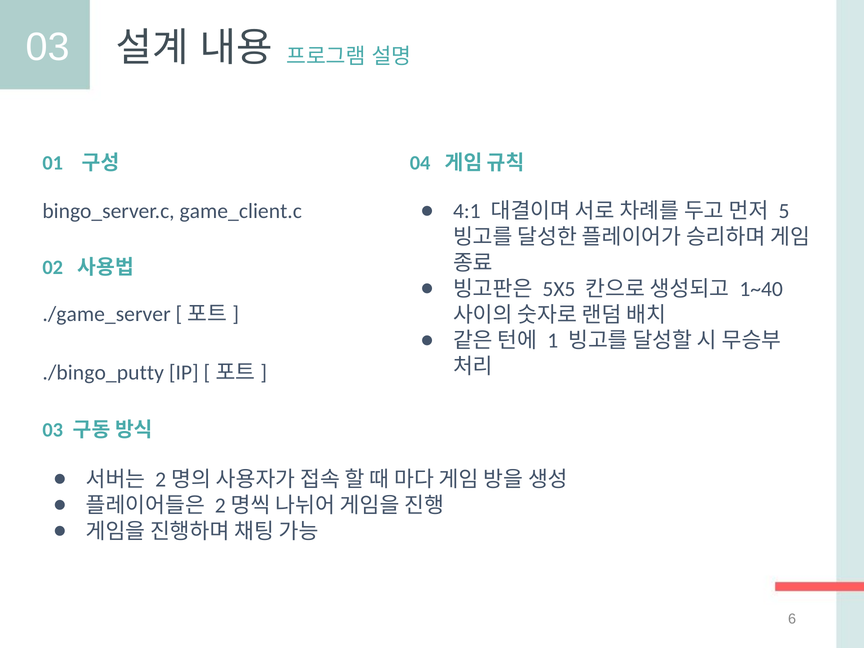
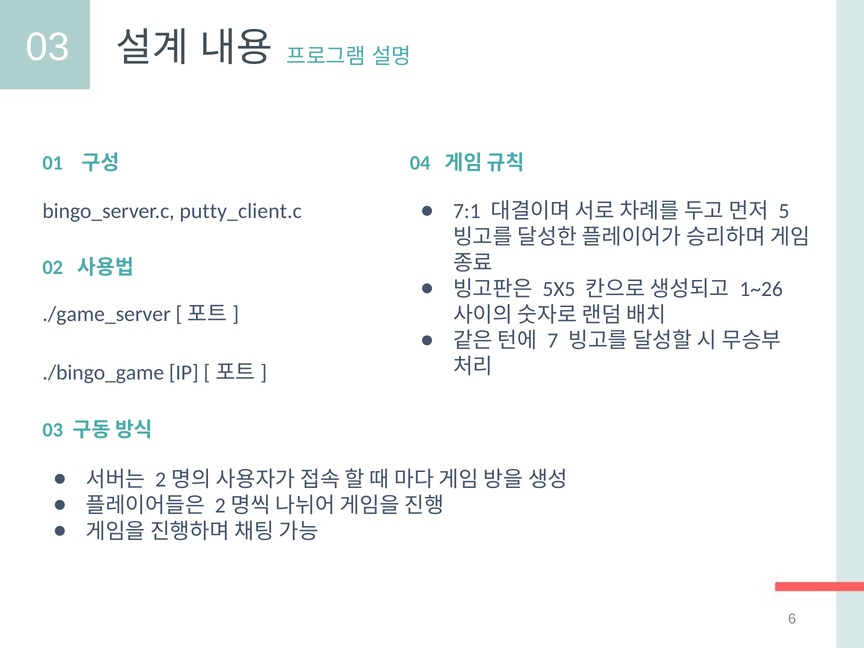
4:1: 4:1 -> 7:1 (467, 211)
game_client.c: game_client.c -> putty_client.c (241, 211)
1~40: 1~40 -> 1~26 (761, 289)
1: 1 -> 7 (553, 341)
./bingo_putty: ./bingo_putty -> ./bingo_game (103, 372)
